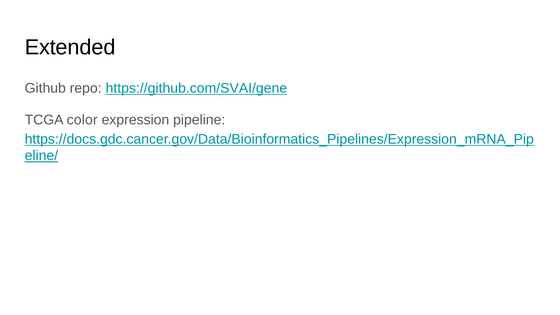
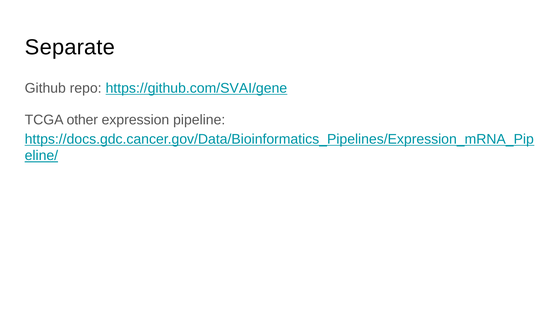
Extended: Extended -> Separate (70, 47)
color: color -> other (82, 120)
